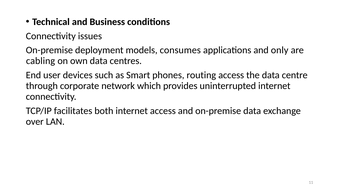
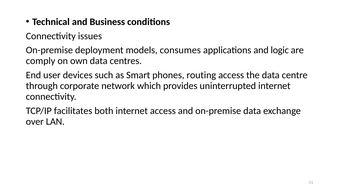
only: only -> logic (280, 50)
cabling: cabling -> comply (41, 61)
